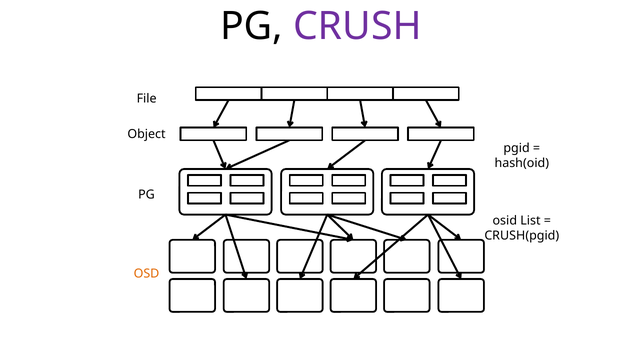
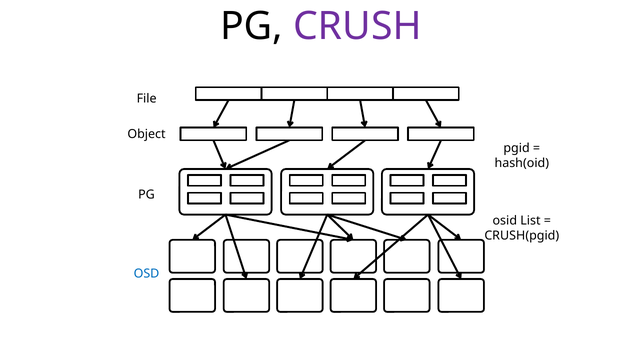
OSD colour: orange -> blue (146, 274)
